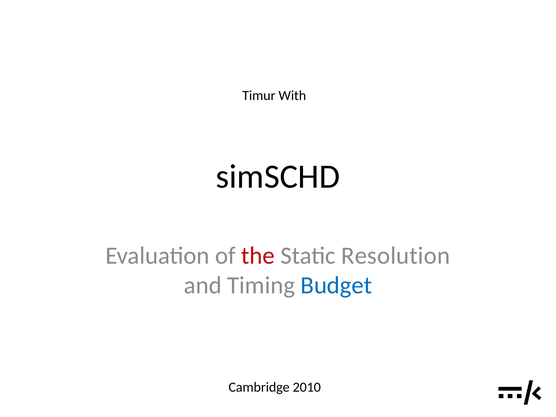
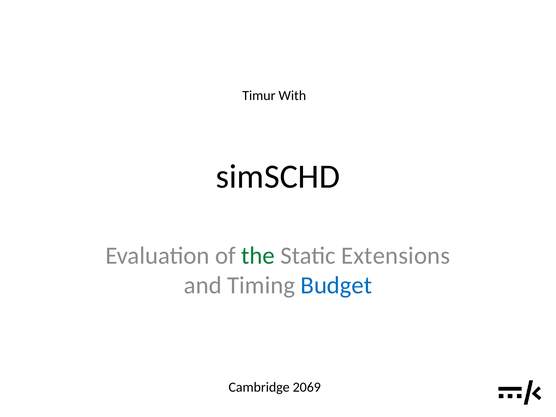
the colour: red -> green (258, 256)
Resolution: Resolution -> Extensions (396, 256)
2010: 2010 -> 2069 (307, 387)
